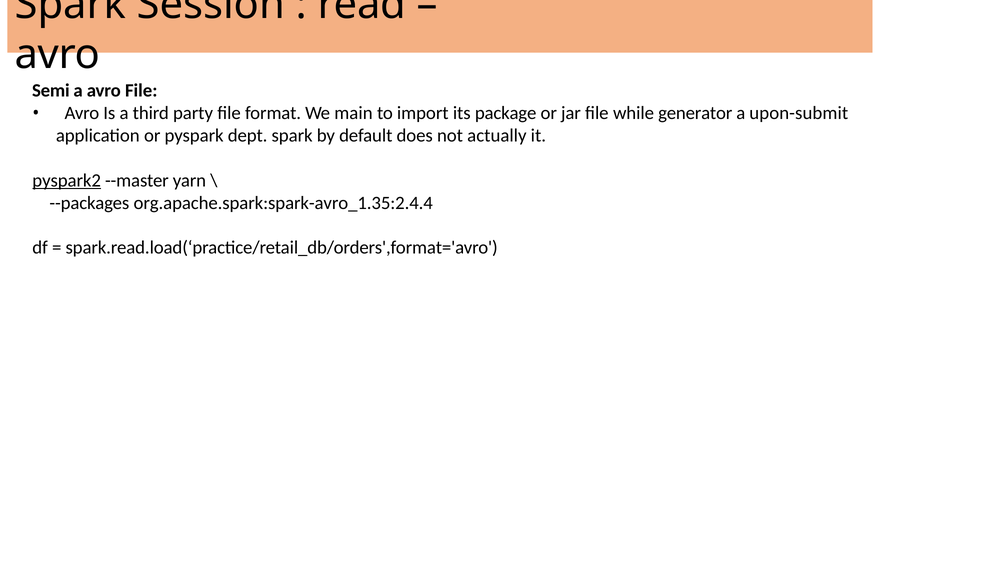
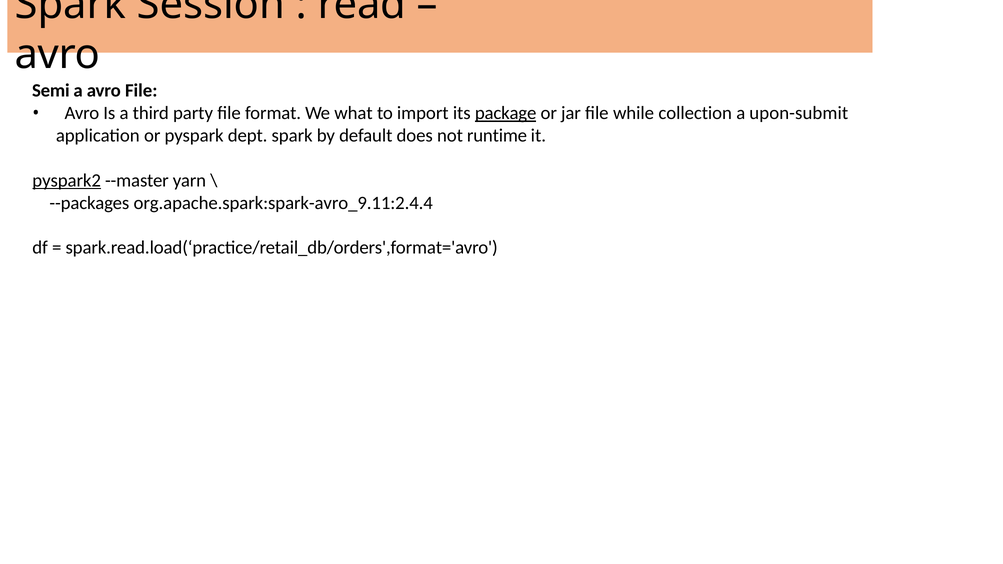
main: main -> what (353, 113)
package underline: none -> present (506, 113)
generator: generator -> collection (695, 113)
actually: actually -> runtime (497, 136)
org.apache.spark:spark-avro_1.35:2.4.4: org.apache.spark:spark-avro_1.35:2.4.4 -> org.apache.spark:spark-avro_9.11:2.4.4 (283, 203)
